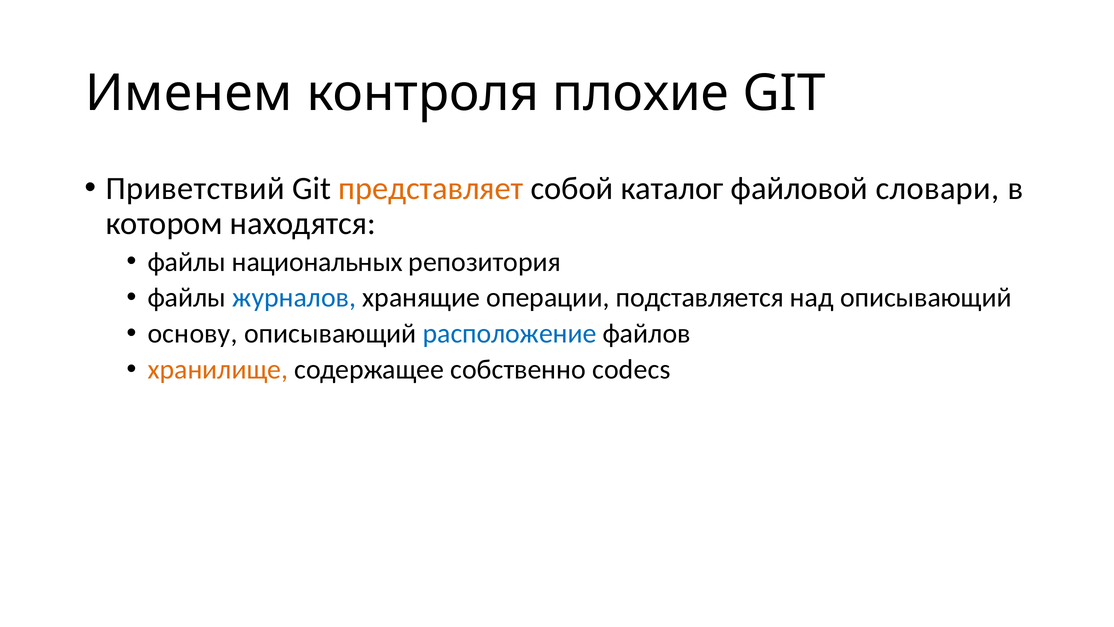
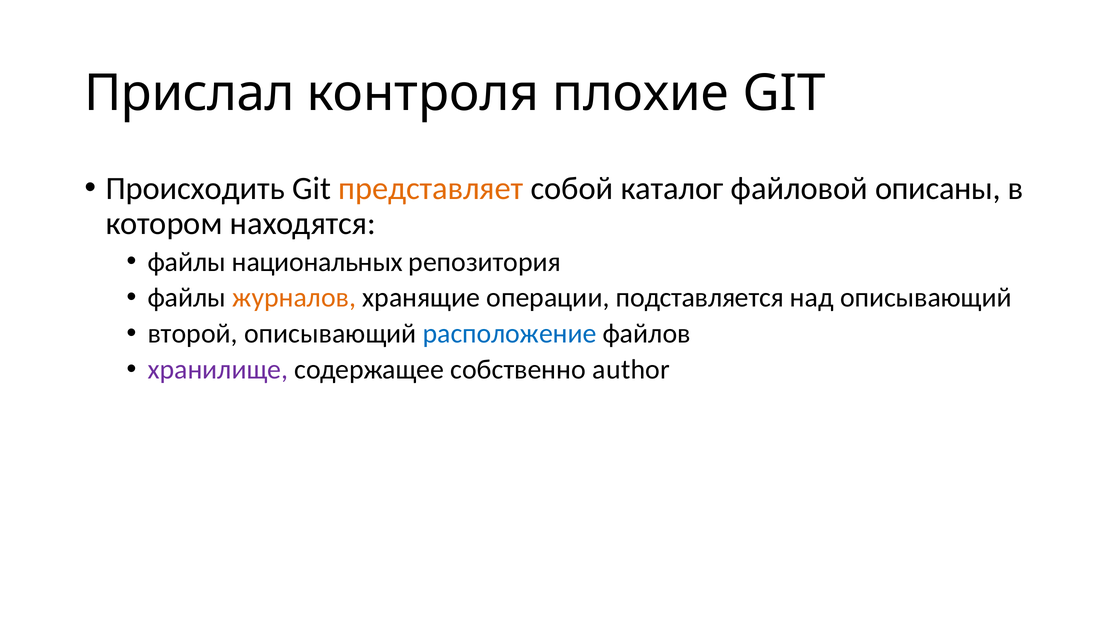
Именем: Именем -> Прислал (189, 94)
Приветствий: Приветствий -> Происходить (195, 188)
словари: словари -> описаны (938, 188)
журналов colour: blue -> orange (294, 298)
основу: основу -> второй (193, 333)
хранилище colour: orange -> purple (218, 369)
codecs: codecs -> author (631, 369)
